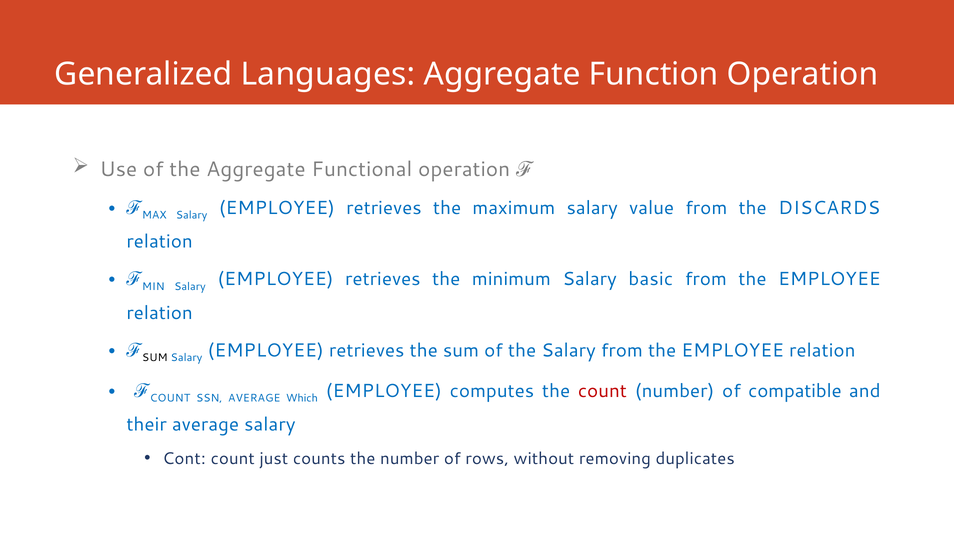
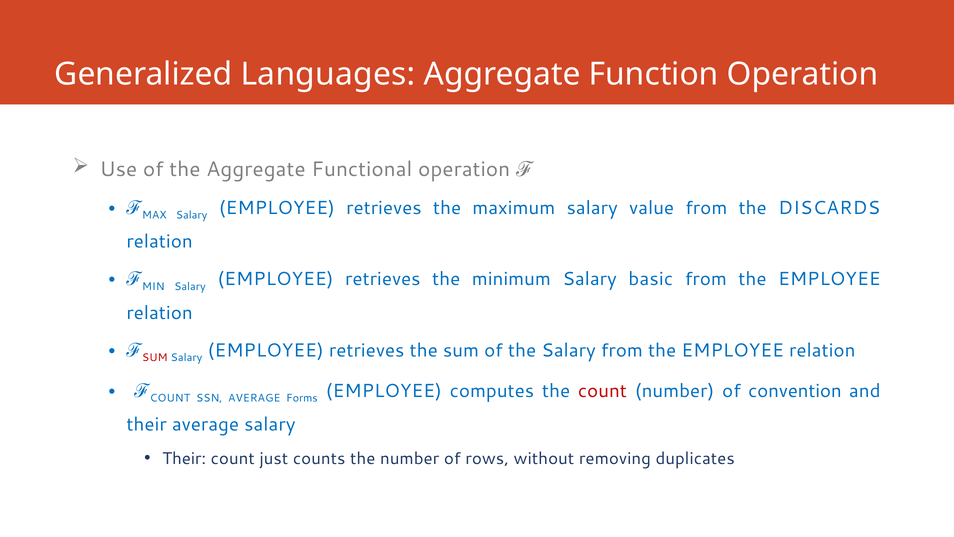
SUM colour: black -> red (155, 357)
Which: Which -> Forms (302, 398)
compatible: compatible -> convention (795, 391)
Cont: Cont -> Their (184, 458)
